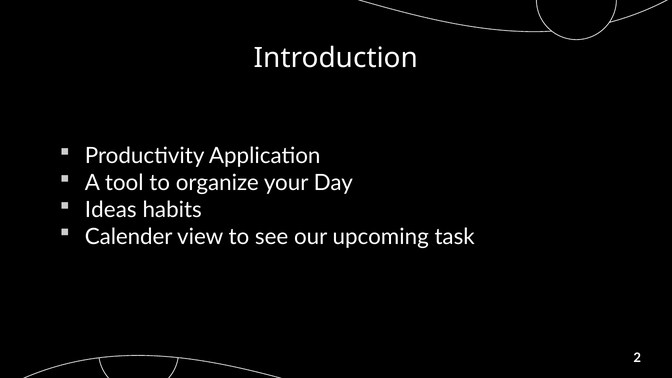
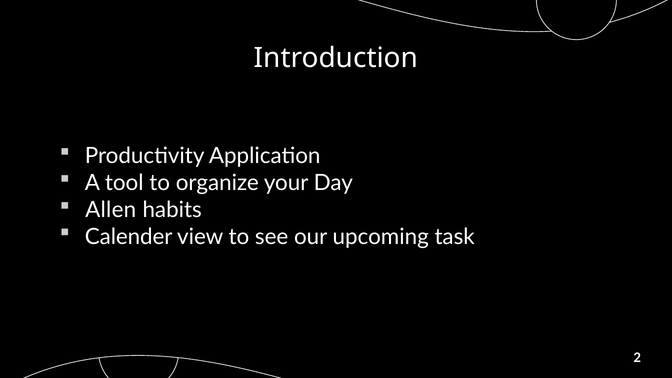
Ideas: Ideas -> Allen (111, 210)
